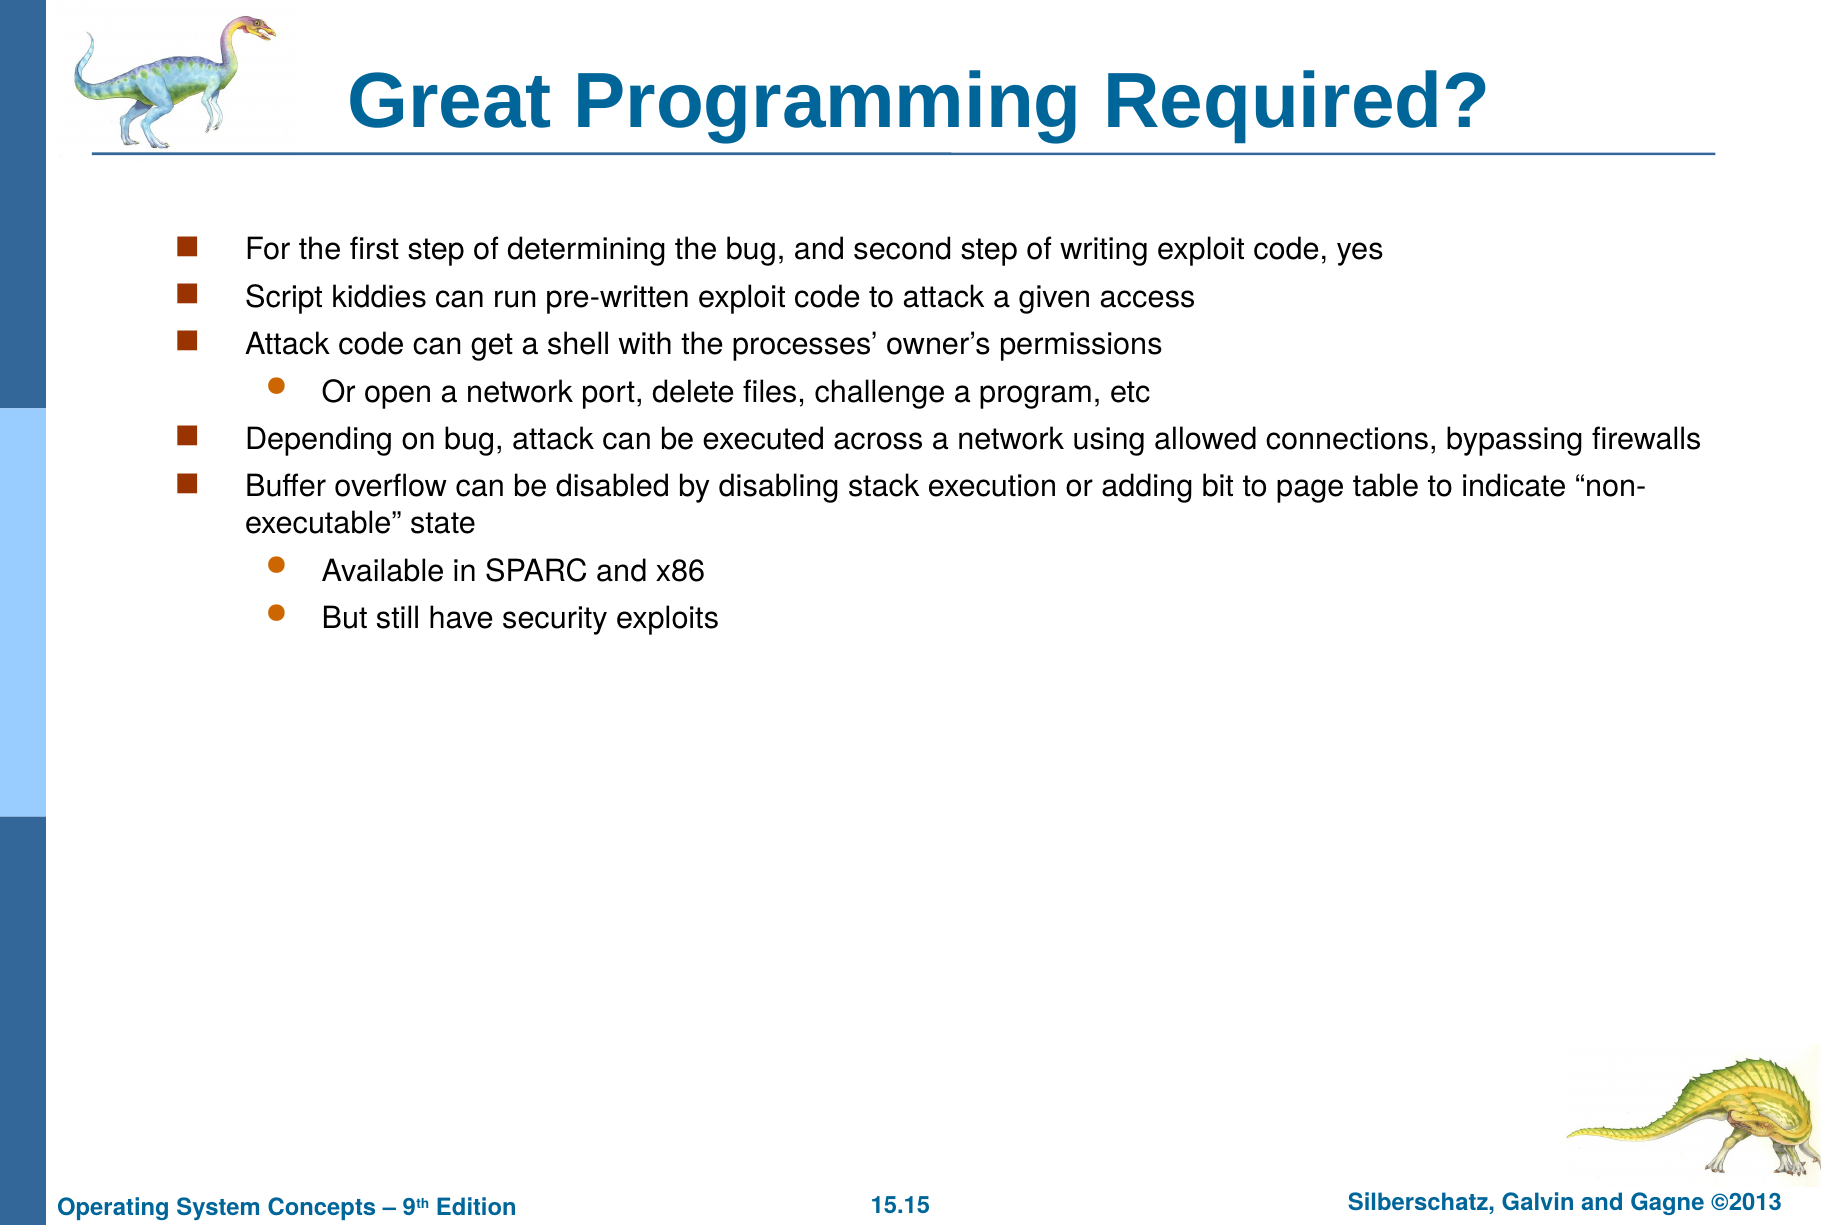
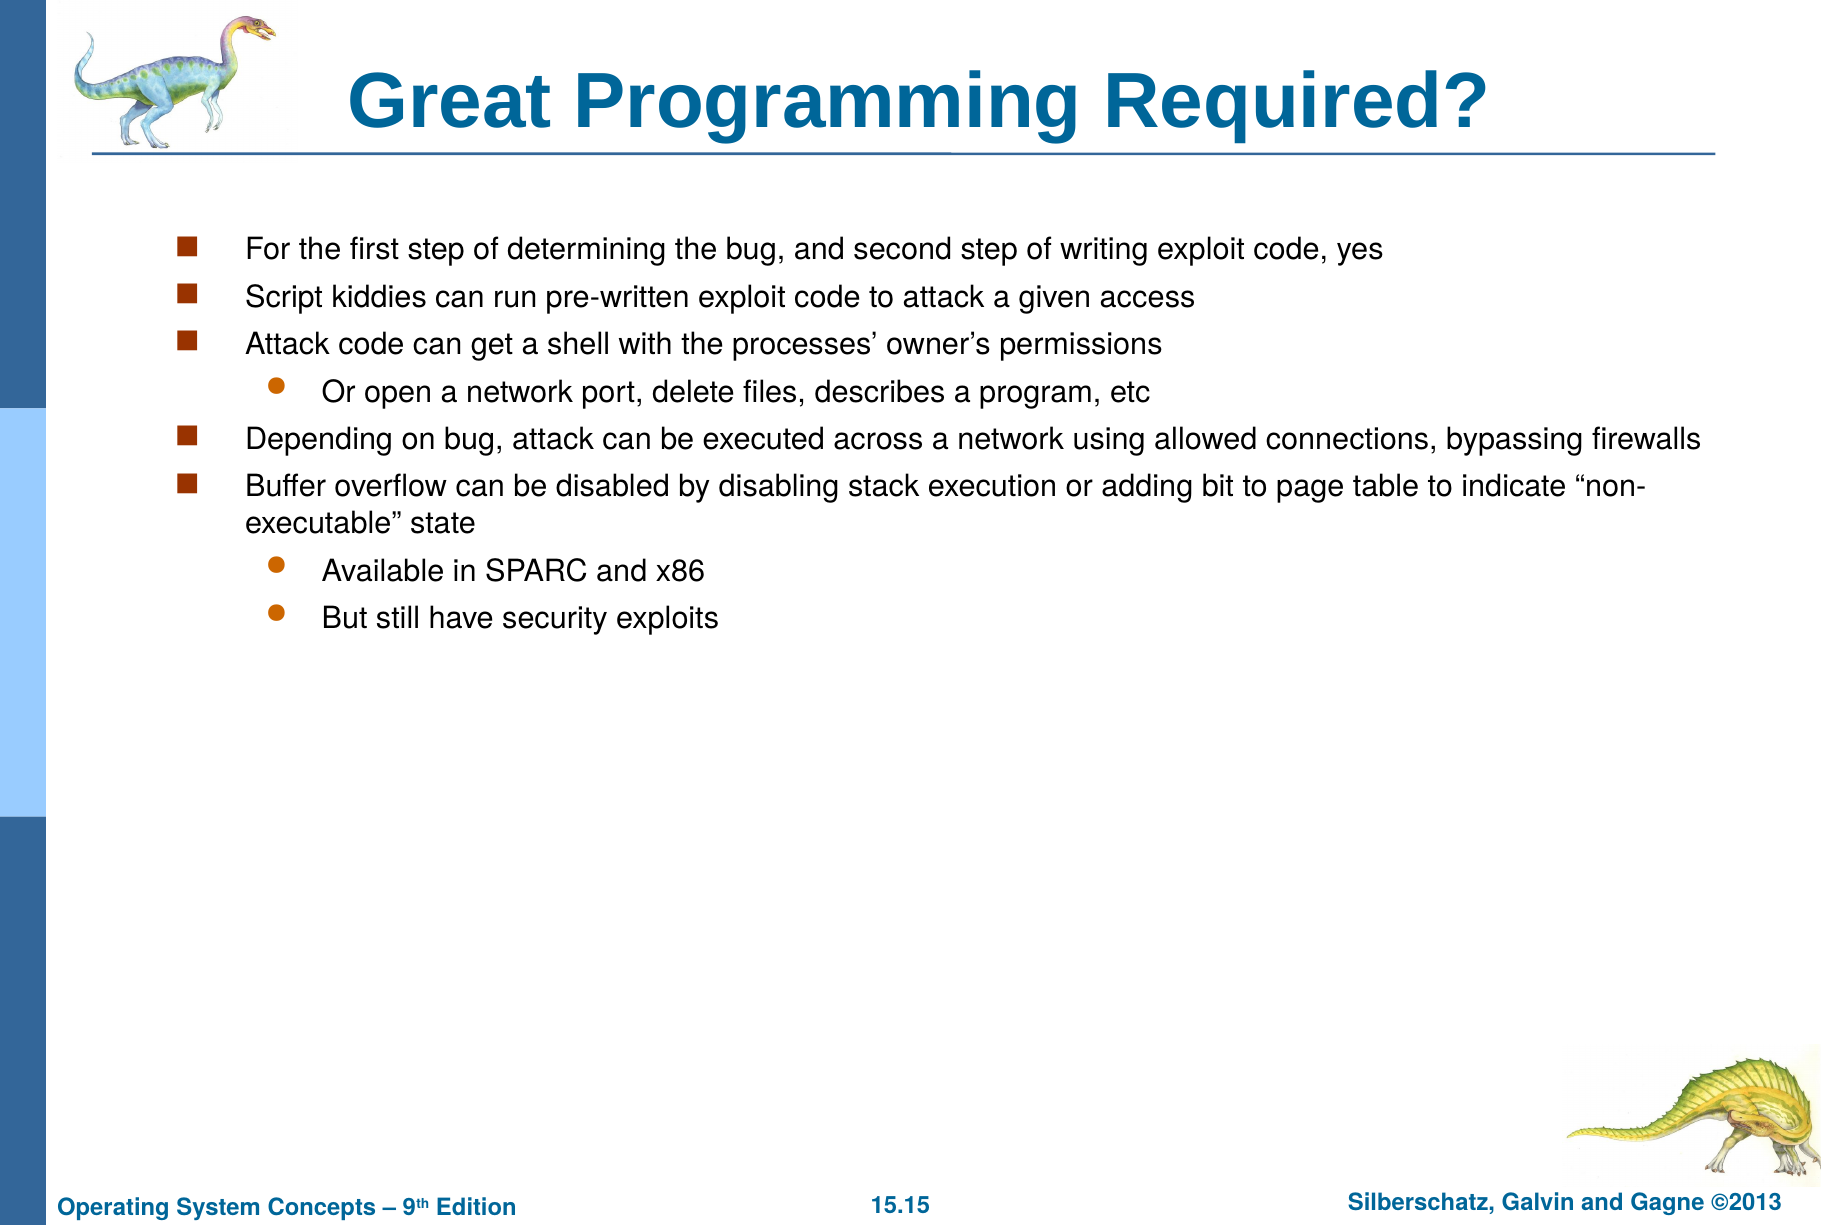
challenge: challenge -> describes (880, 392)
